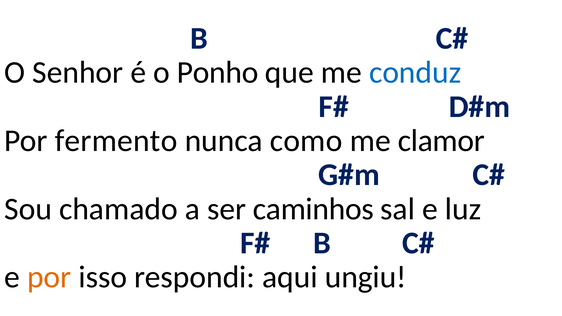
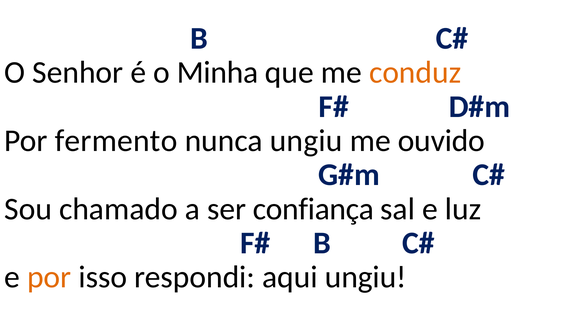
Ponho: Ponho -> Minha (218, 73)
conduz colour: blue -> orange (415, 73)
nunca como: como -> ungiu (306, 141)
clamor: clamor -> ouvido (441, 141)
caminhos: caminhos -> confiança (313, 209)
